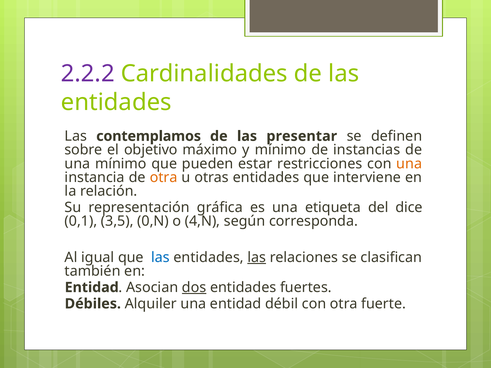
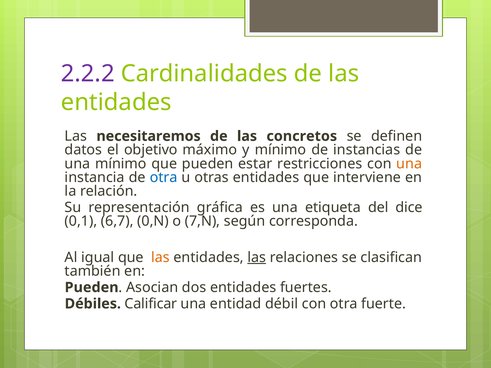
contemplamos: contemplamos -> necesitaremos (149, 136)
presentar: presentar -> concretos (302, 136)
sobre: sobre -> datos (83, 150)
otra colour: orange -> blue (164, 177)
3,5: 3,5 -> 6,7 (117, 221)
4,N: 4,N -> 7,N (202, 221)
las colour: blue -> orange (161, 257)
Entidad: Entidad -> Pueden (92, 288)
dos underline: present -> none (194, 288)
Alquiler: Alquiler -> Calificar (151, 304)
